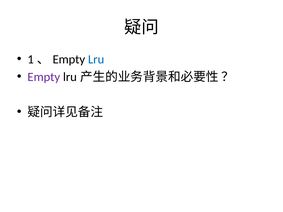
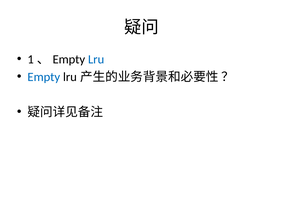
Empty colour: purple -> blue (44, 77)
